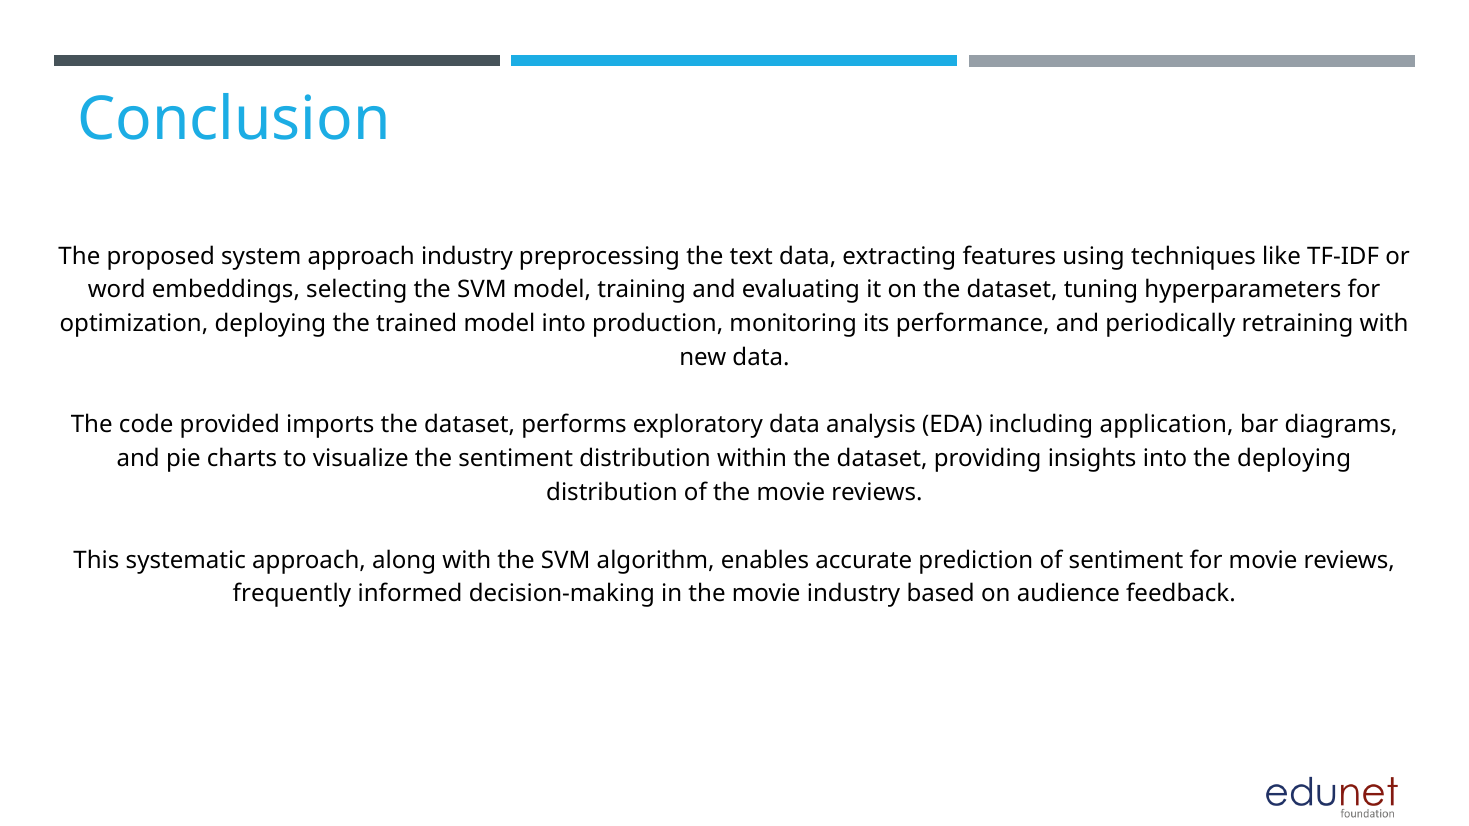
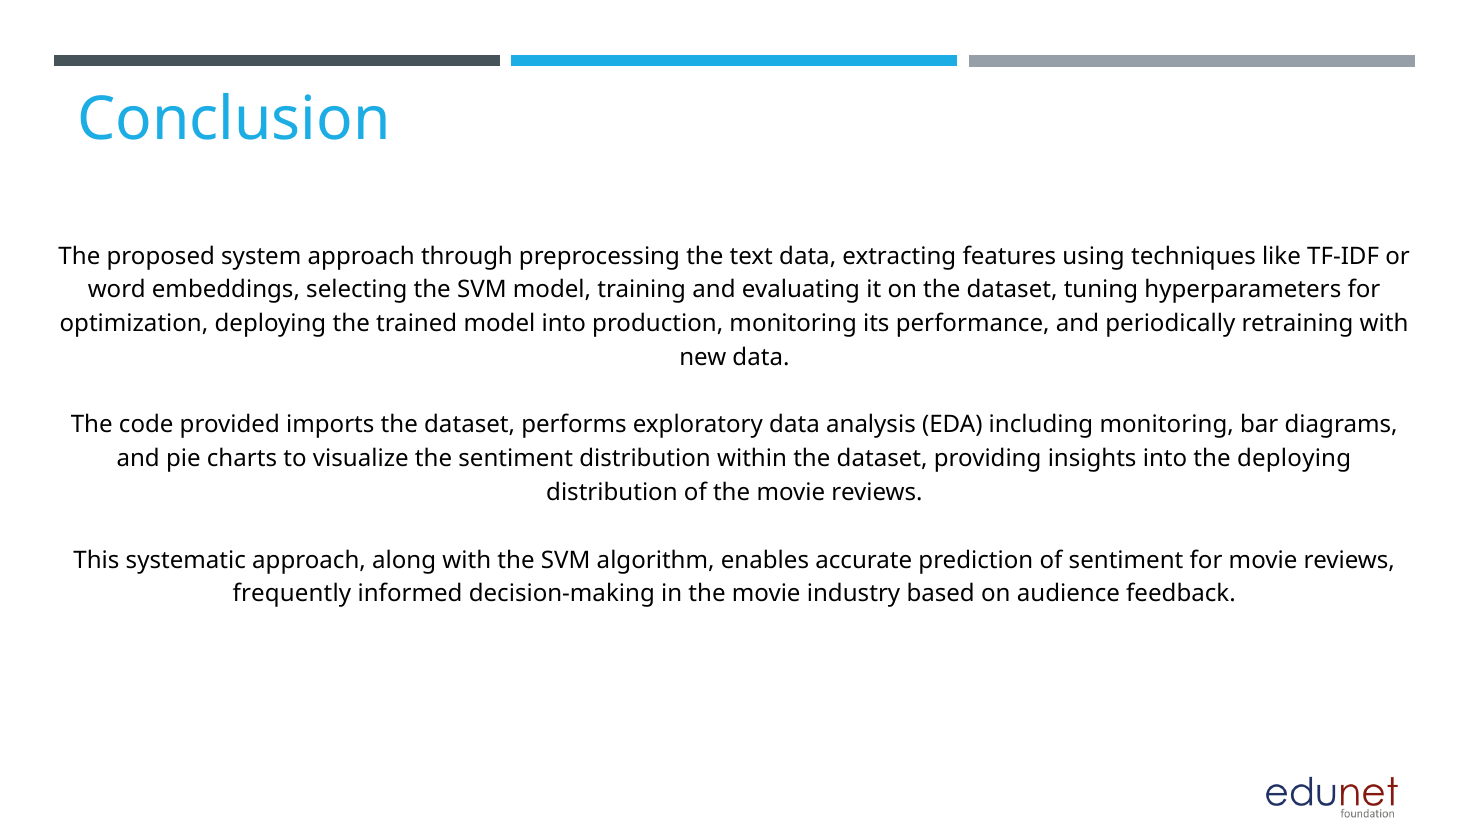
approach industry: industry -> through (467, 256)
including application: application -> monitoring (1167, 425)
